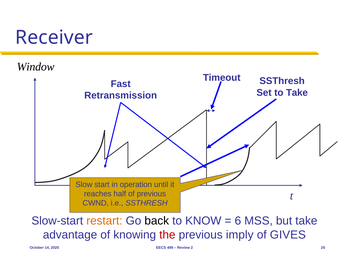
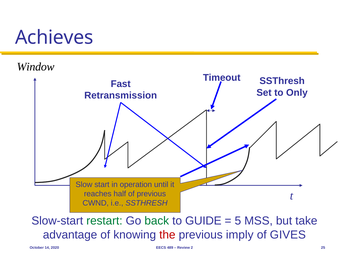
Receiver: Receiver -> Achieves (54, 37)
to Take: Take -> Only (297, 93)
restart colour: orange -> green (104, 220)
back colour: black -> green (157, 220)
KNOW: KNOW -> GUIDE (203, 220)
6: 6 -> 5 (238, 220)
